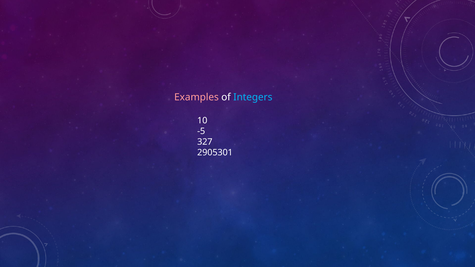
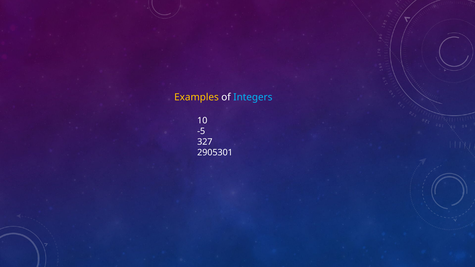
Examples colour: pink -> yellow (196, 97)
